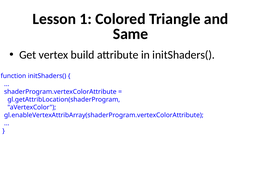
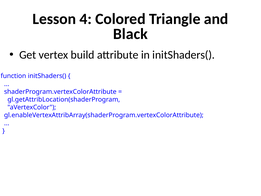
1: 1 -> 4 (86, 19)
Same: Same -> Black (130, 34)
